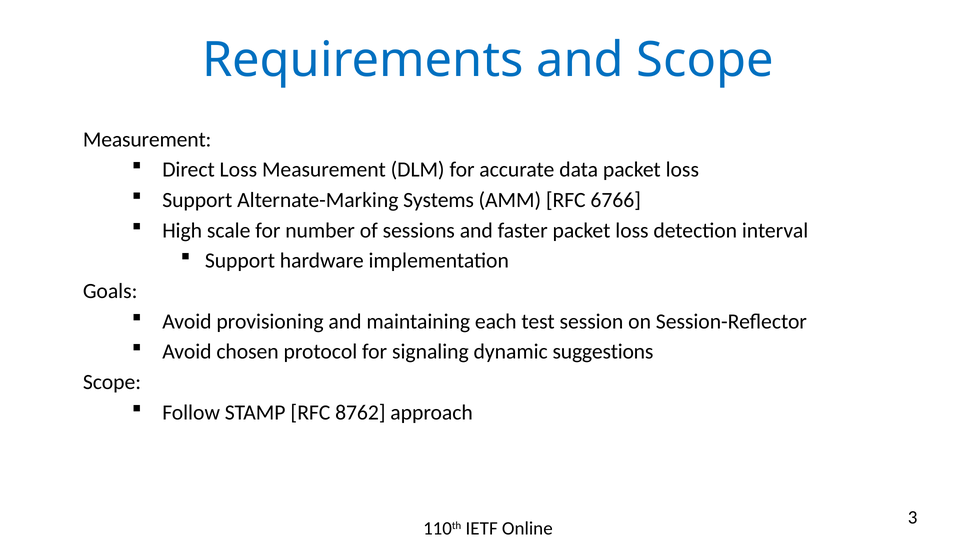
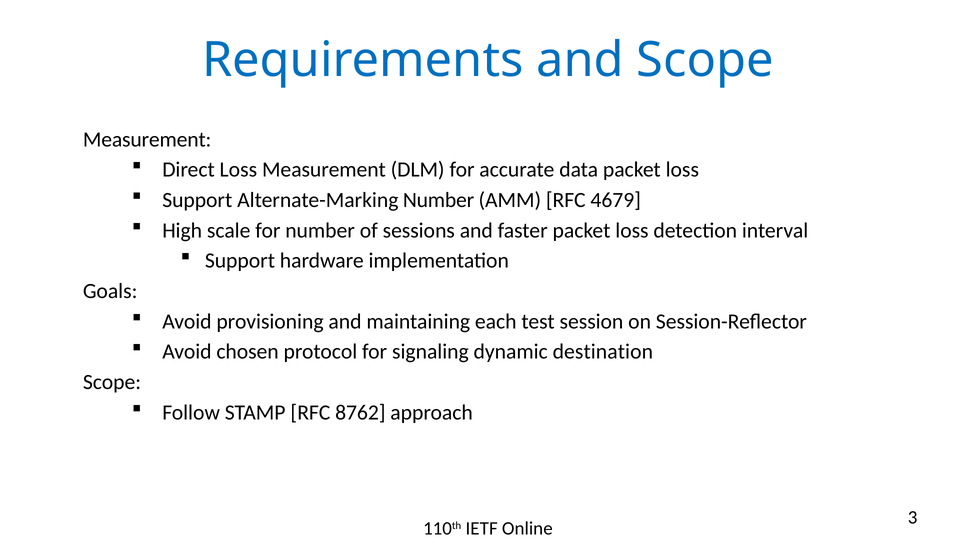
Alternate-Marking Systems: Systems -> Number (439, 200)
6766: 6766 -> 4679 (616, 200)
suggestions: suggestions -> destination (603, 352)
